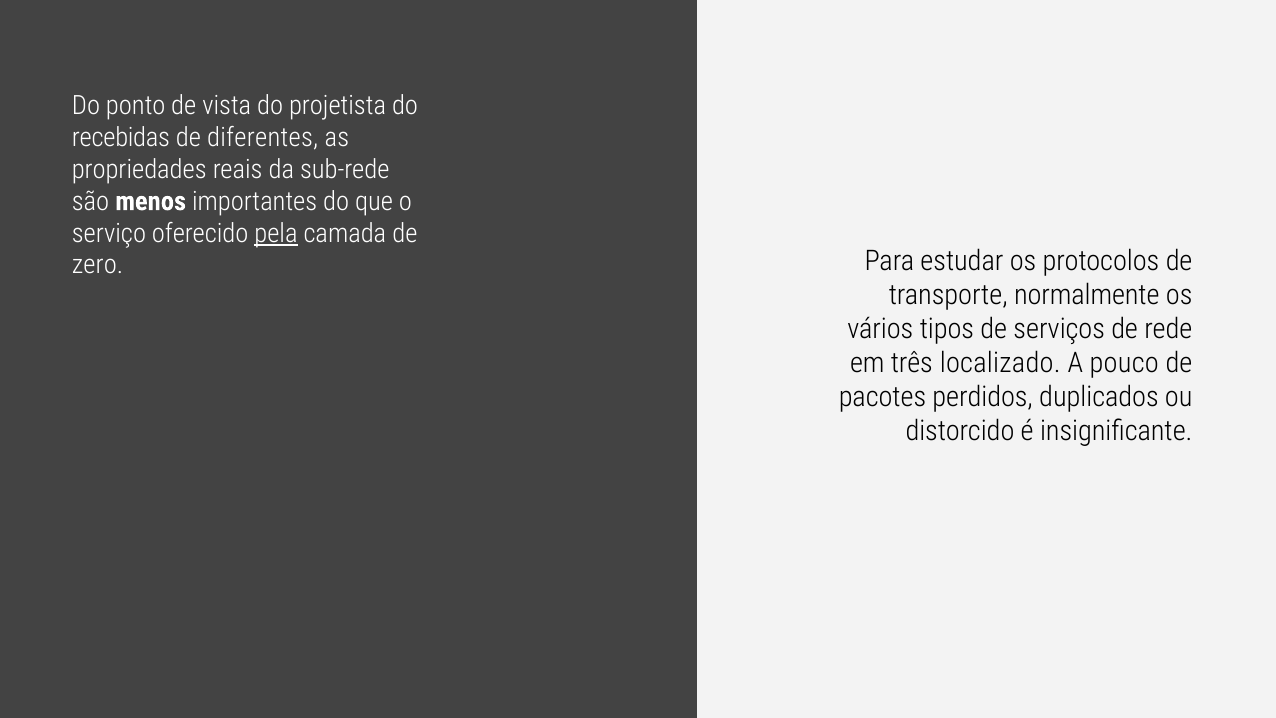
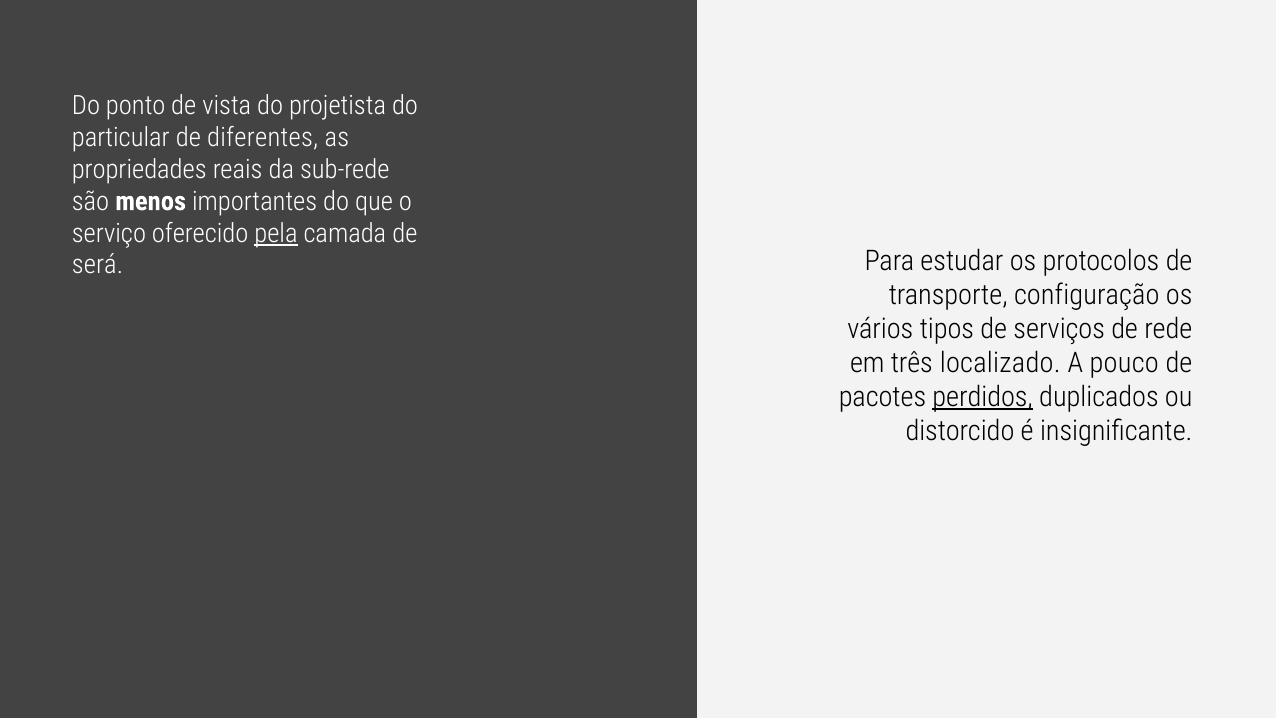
recebidas: recebidas -> particular (121, 138)
zero: zero -> será (98, 265)
normalmente: normalmente -> configuração (1087, 295)
perdidos underline: none -> present (983, 397)
